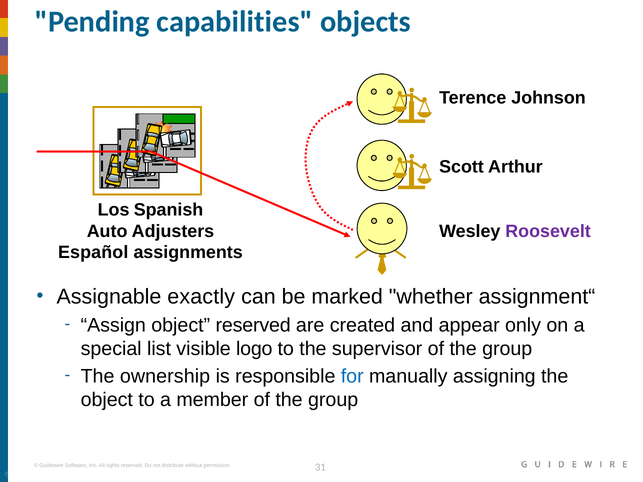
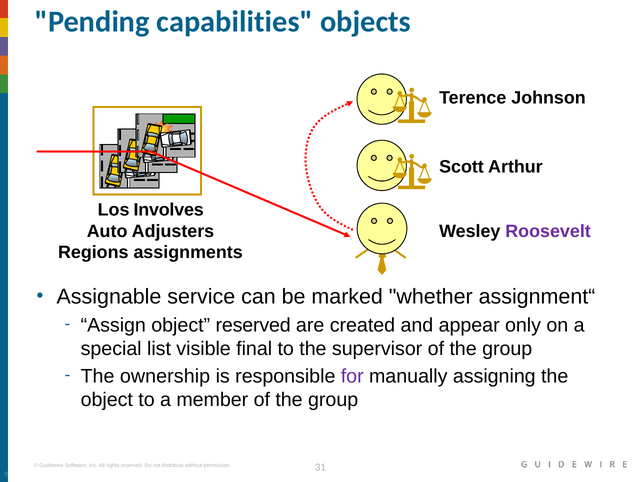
Spanish: Spanish -> Involves (169, 210)
Español: Español -> Regions (93, 253)
exactly: exactly -> service (201, 297)
logo: logo -> final (254, 349)
for colour: blue -> purple (352, 376)
